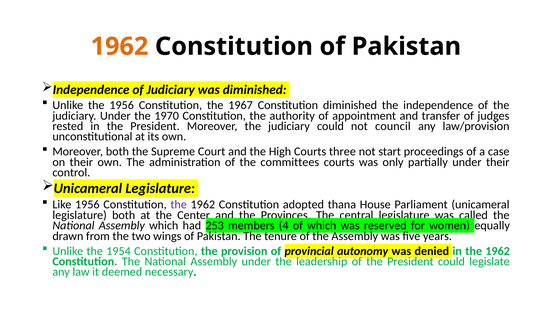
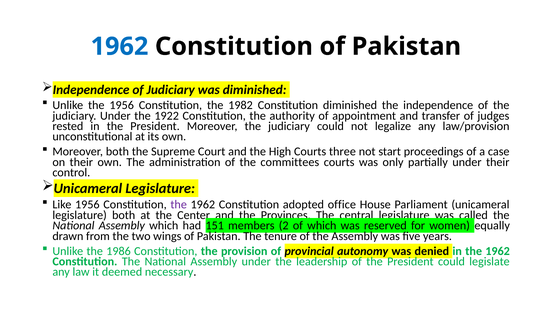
1962 colour: orange -> blue (119, 46)
1967: 1967 -> 1982 (241, 105)
1970: 1970 -> 1922 (167, 116)
council: council -> legalize (393, 126)
thana: thana -> office (342, 204)
253: 253 -> 151 (215, 225)
4: 4 -> 2 (284, 225)
1954: 1954 -> 1986 (119, 251)
